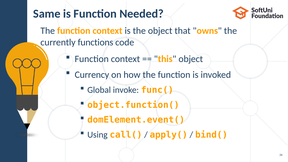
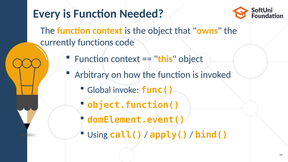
Same: Same -> Every (47, 14)
Currency: Currency -> Arbitrary (92, 75)
